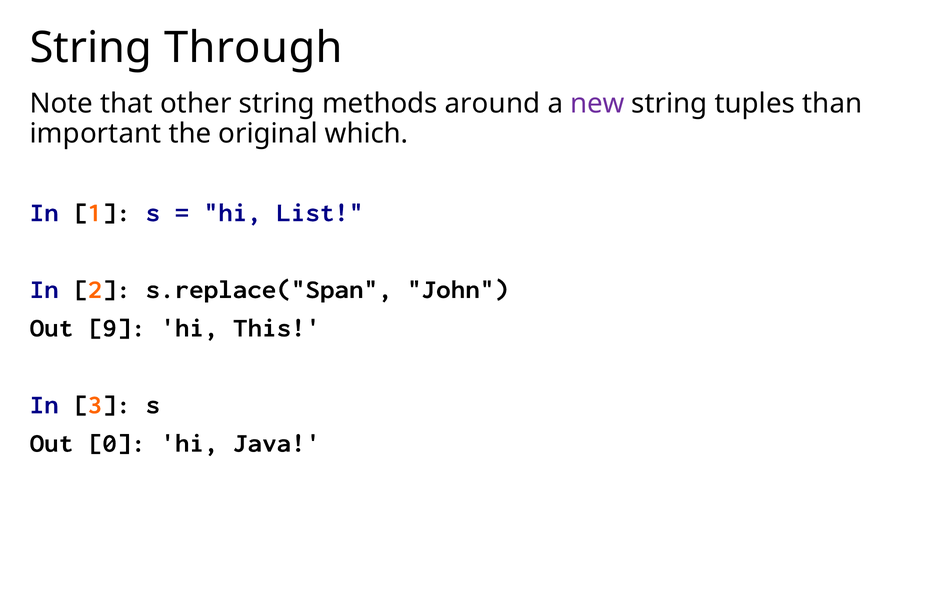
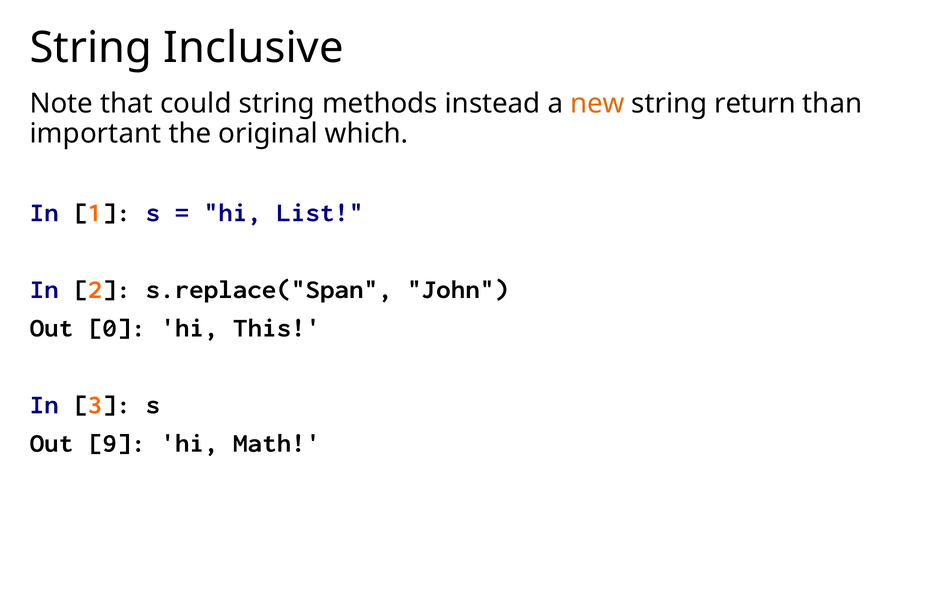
Through: Through -> Inclusive (254, 48)
other: other -> could (196, 103)
around: around -> instead (493, 103)
new colour: purple -> orange (597, 103)
tuples: tuples -> return (755, 103)
9: 9 -> 0 (117, 328)
0: 0 -> 9 (117, 443)
Java: Java -> Math (277, 443)
